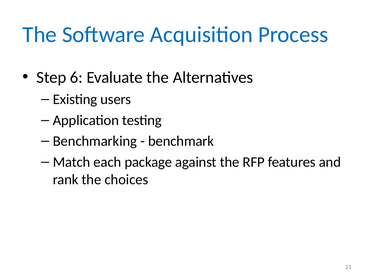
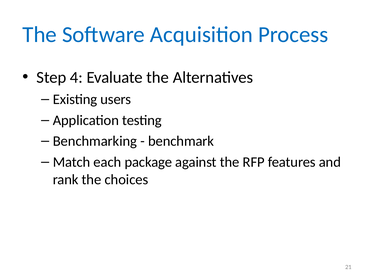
6: 6 -> 4 (76, 77)
